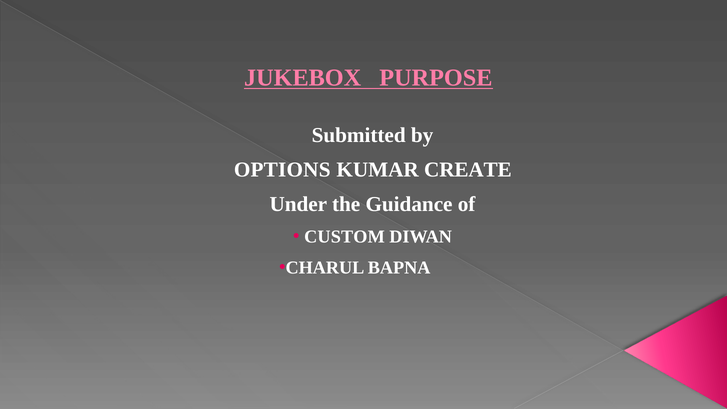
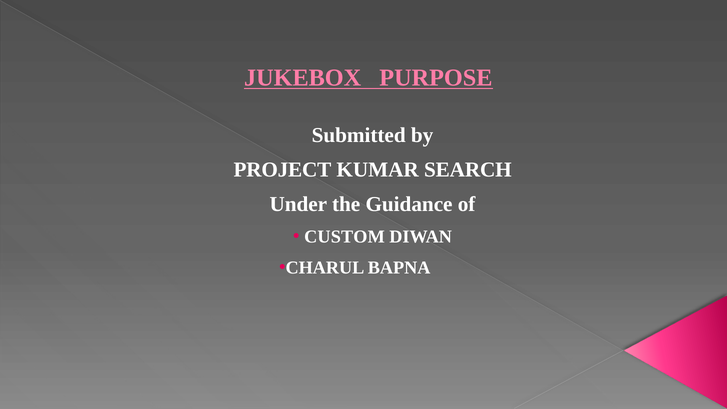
OPTIONS: OPTIONS -> PROJECT (282, 170)
CREATE: CREATE -> SEARCH (468, 170)
